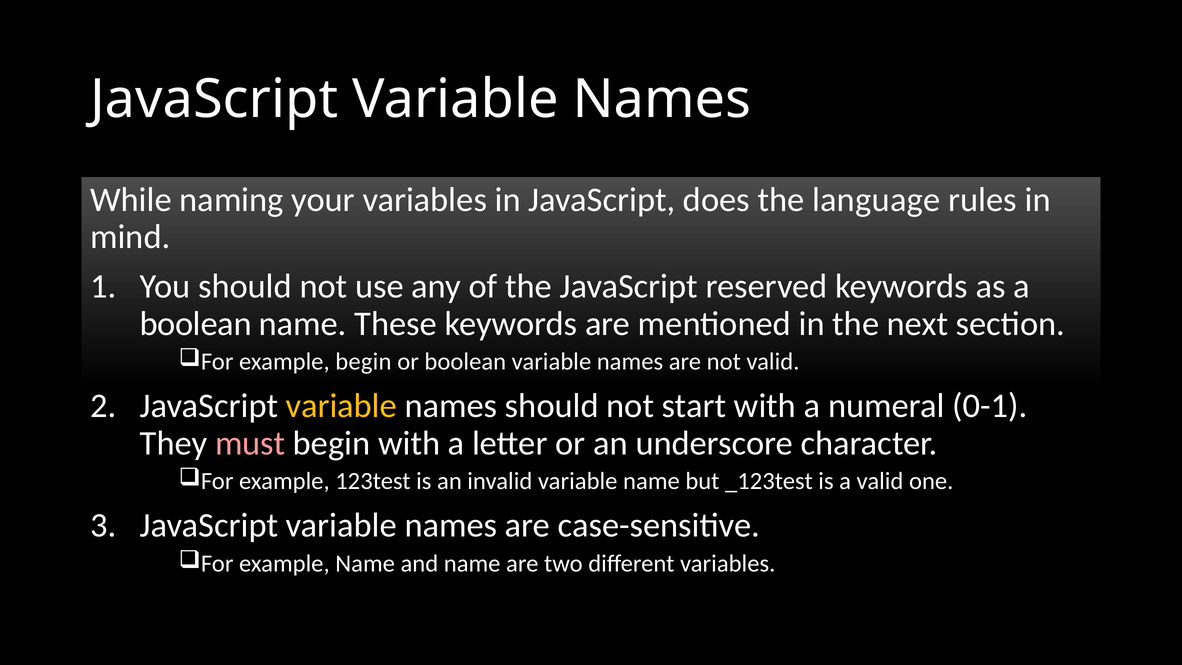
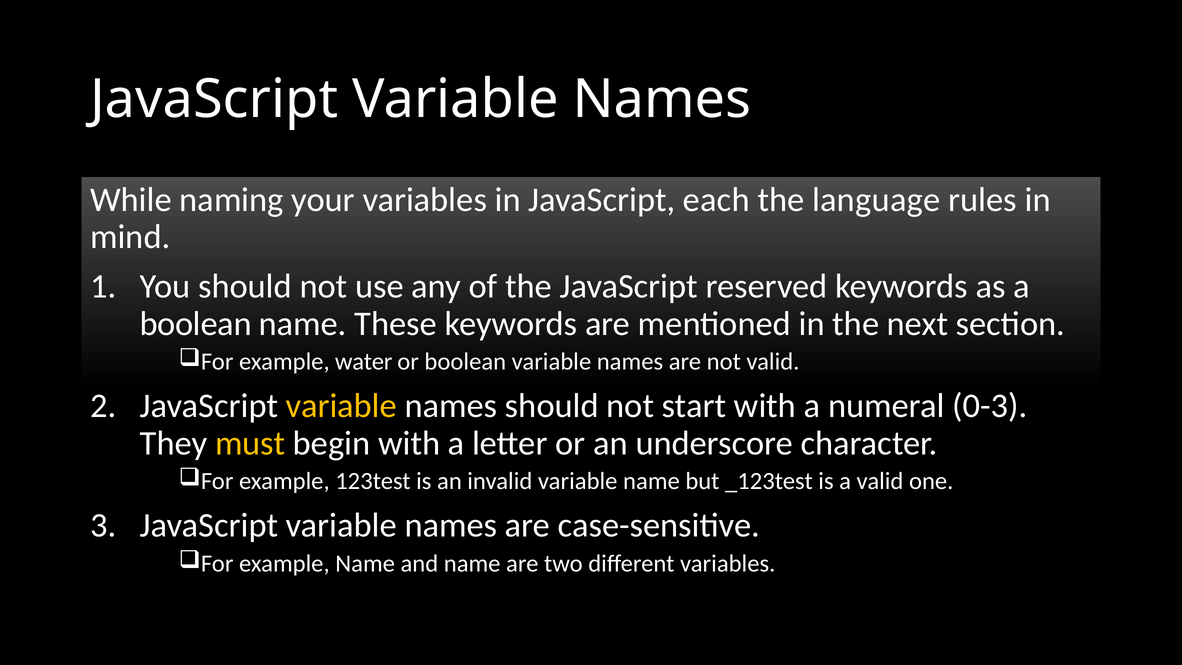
does: does -> each (716, 200)
example begin: begin -> water (364, 362)
0-1: 0-1 -> 0-3 (990, 406)
must colour: pink -> yellow (250, 443)
